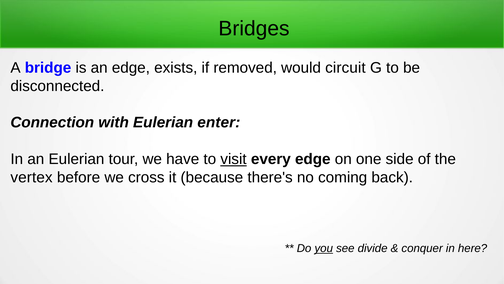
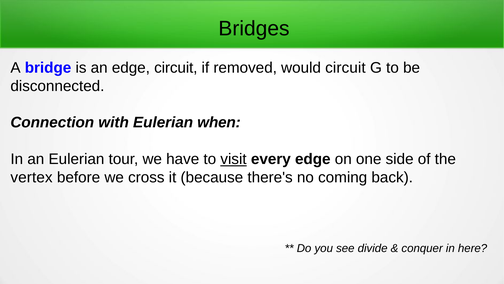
edge exists: exists -> circuit (176, 68)
enter: enter -> when (219, 122)
you underline: present -> none (324, 248)
